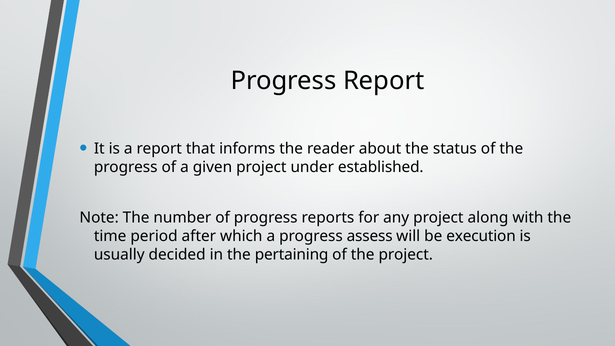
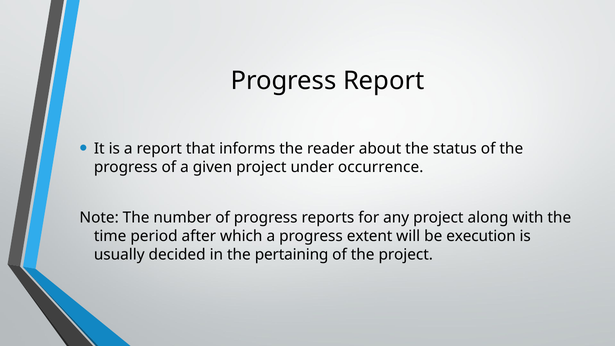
established: established -> occurrence (381, 167)
assess: assess -> extent (370, 236)
